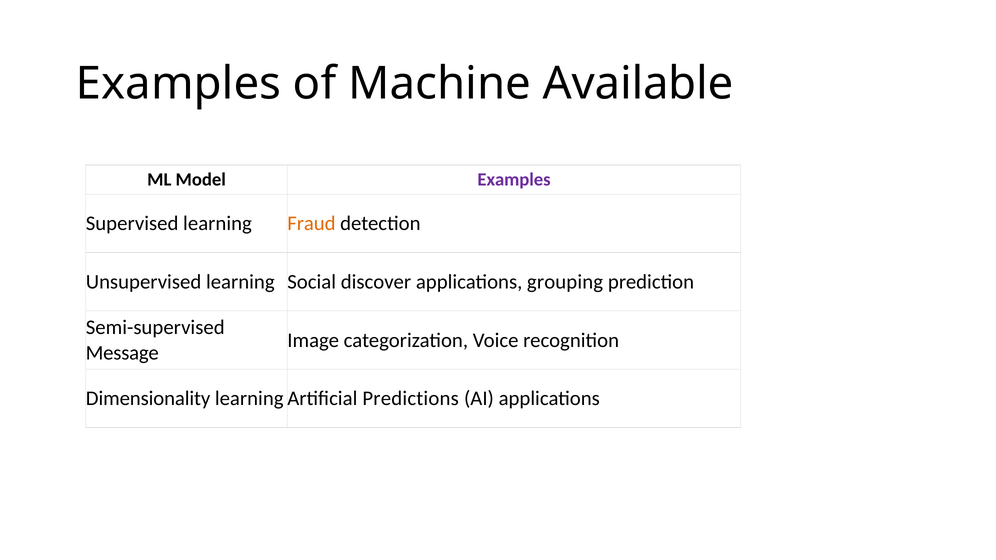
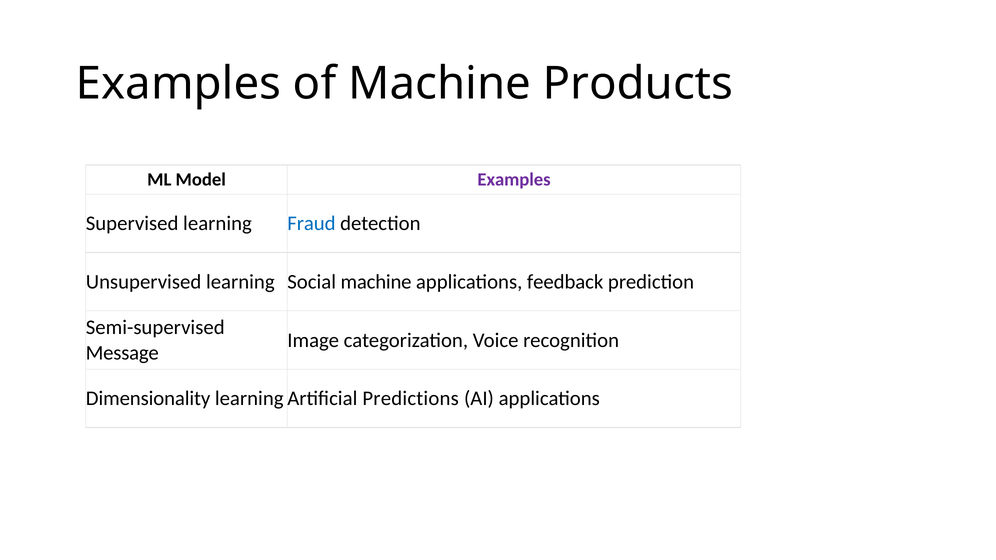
Available: Available -> Products (638, 84)
Fraud colour: orange -> blue (311, 224)
Social discover: discover -> machine (376, 282)
grouping: grouping -> feedback (565, 282)
